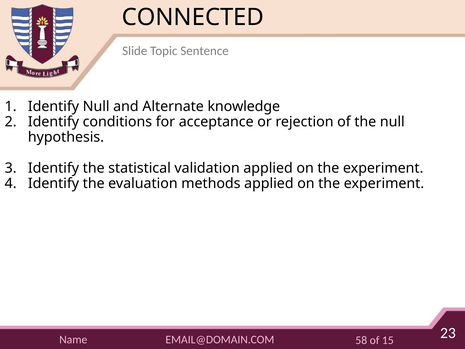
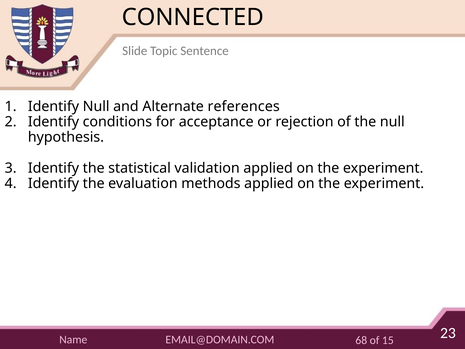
knowledge: knowledge -> references (244, 107)
58: 58 -> 68 (361, 340)
